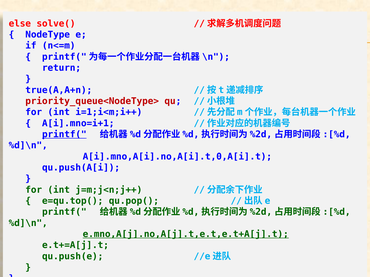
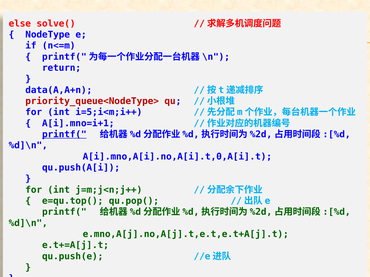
true(A,A+n: true(A,A+n -> data(A,A+n (59, 90)
i=1;i<m;i++: i=1;i<m;i++ -> i=5;i<m;i++ (109, 112)
e.mno,A[j].no,A[j].t,e.t,e.t+A[j].t underline: present -> none (186, 234)
